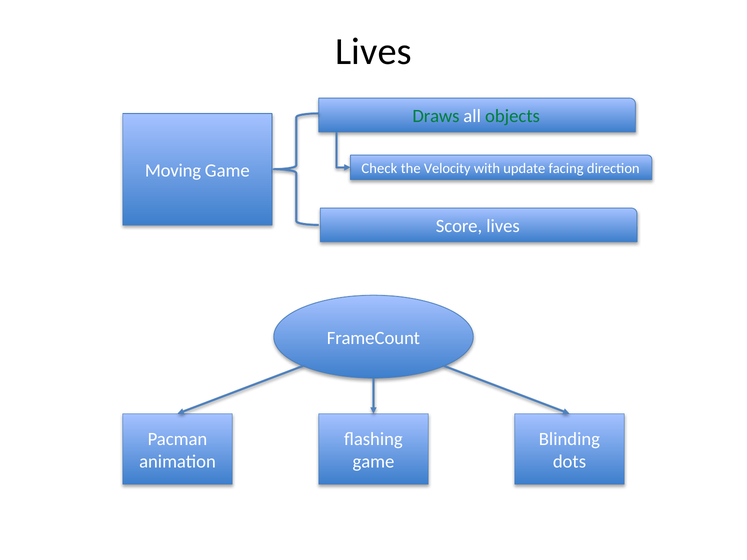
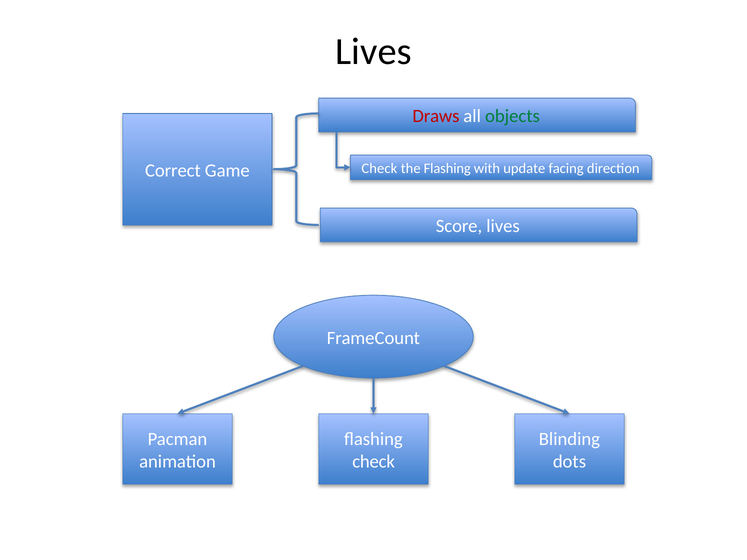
Draws colour: green -> red (436, 116)
the Velocity: Velocity -> Flashing (447, 168)
Moving: Moving -> Correct (173, 171)
game: game -> check (374, 462)
